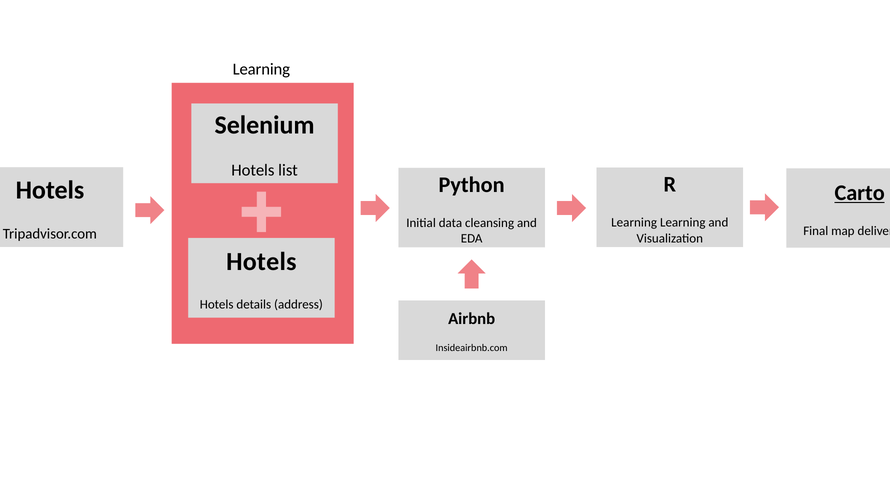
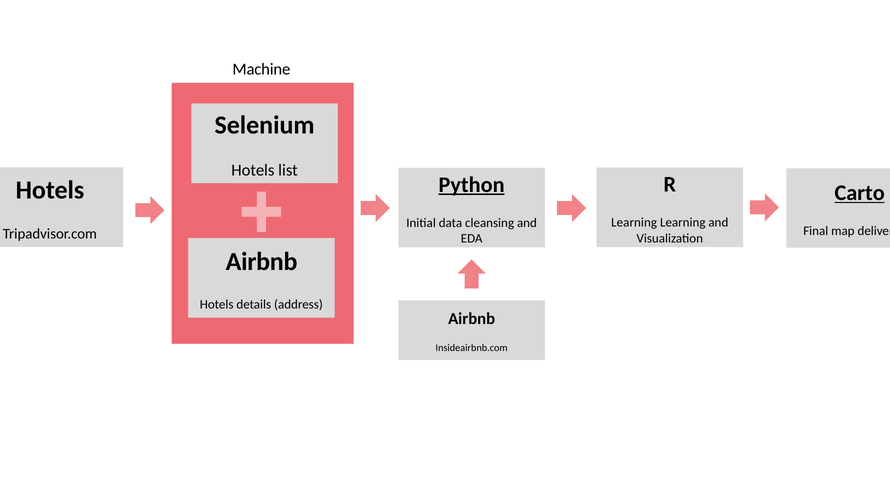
Learning: Learning -> Machine (261, 69)
Python underline: none -> present (472, 185)
Hotels: Hotels -> Airbnb (262, 262)
